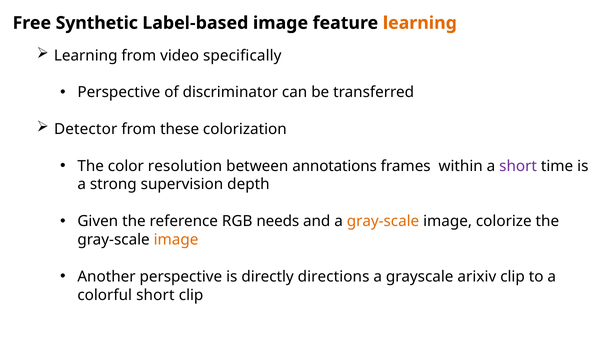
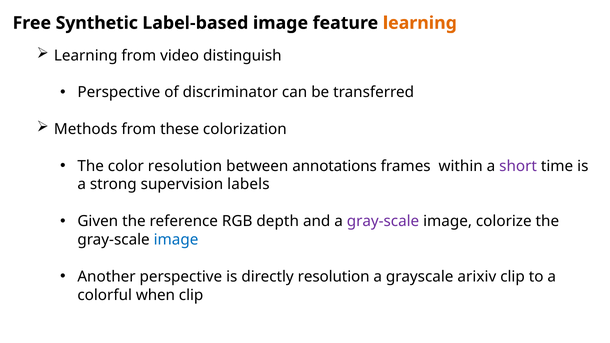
specifically: specifically -> distinguish (242, 56)
Detector: Detector -> Methods (86, 129)
depth: depth -> labels (248, 184)
needs: needs -> depth (278, 221)
gray-scale colour: orange -> purple (383, 221)
image colour: orange -> blue (176, 240)
directly directions: directions -> resolution (334, 277)
colorful short: short -> when (155, 295)
